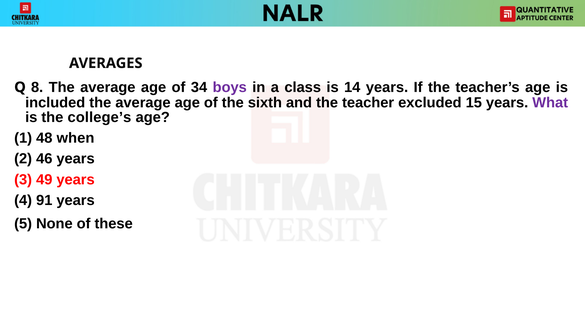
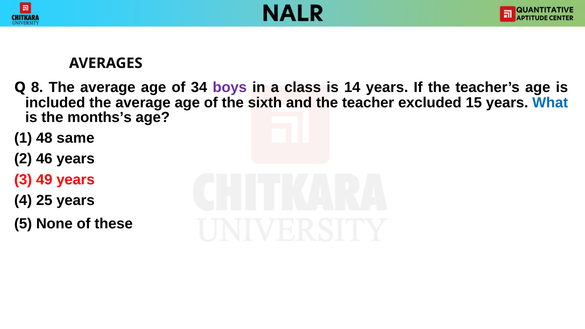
What colour: purple -> blue (550, 103)
college’s: college’s -> months’s (100, 117)
when: when -> same (75, 138)
91: 91 -> 25 (44, 200)
